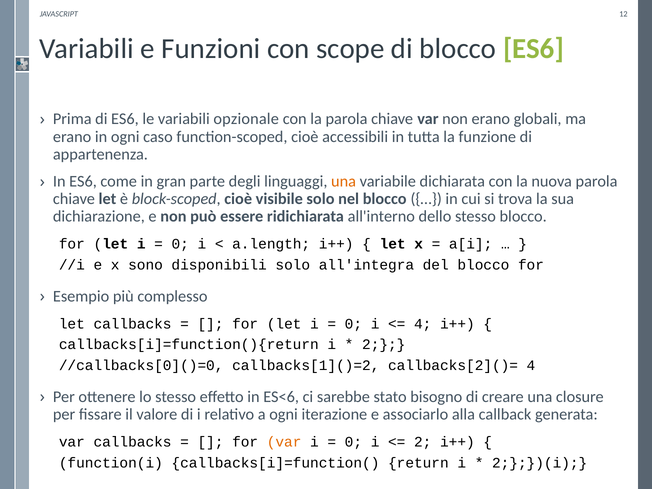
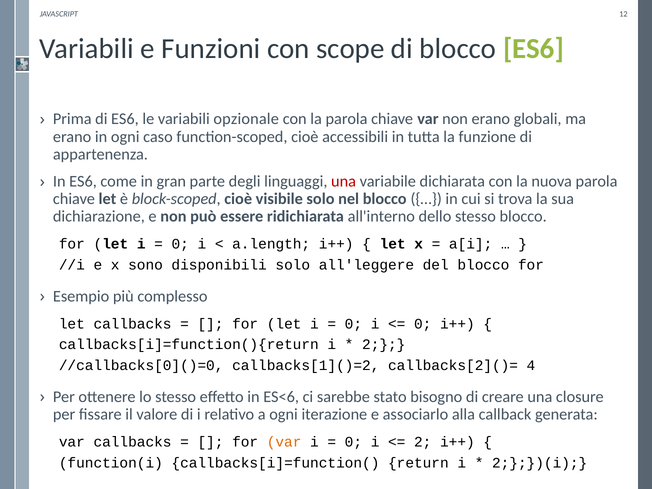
una colour: orange -> red (344, 181)
all'integra: all'integra -> all'leggere (366, 265)
4: 4 -> 0 (423, 324)
